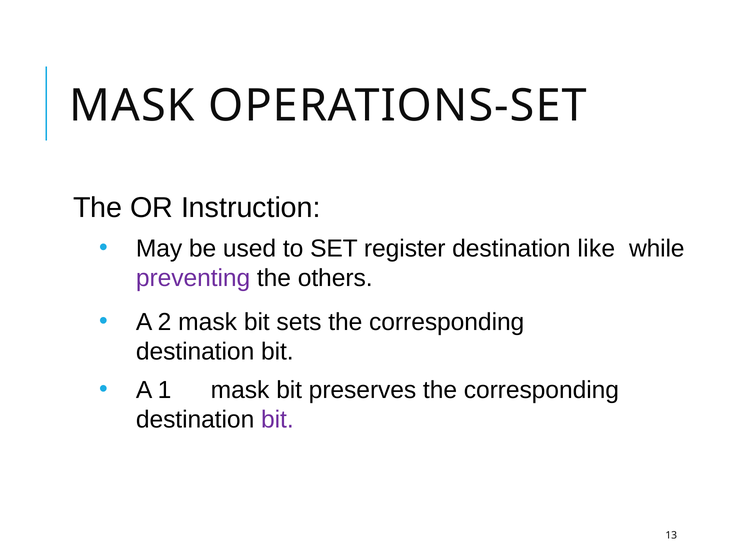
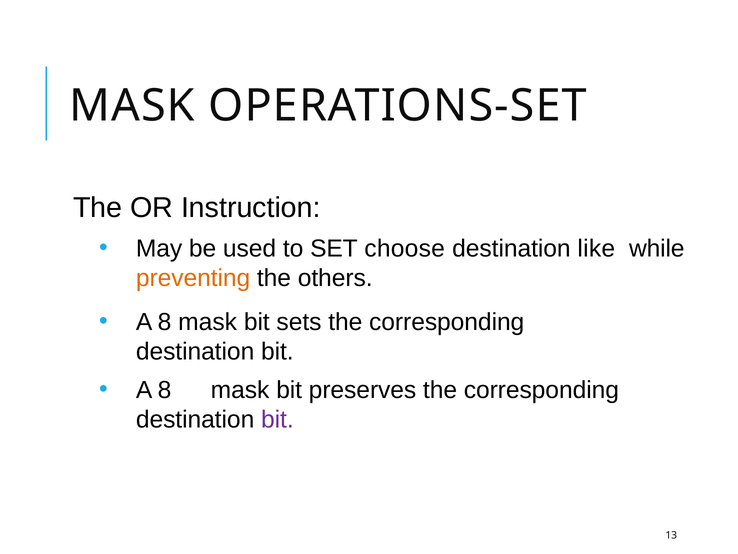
register: register -> choose (405, 248)
preventing colour: purple -> orange (193, 278)
2: 2 -> 8 (165, 322)
1: 1 -> 8 (165, 390)
